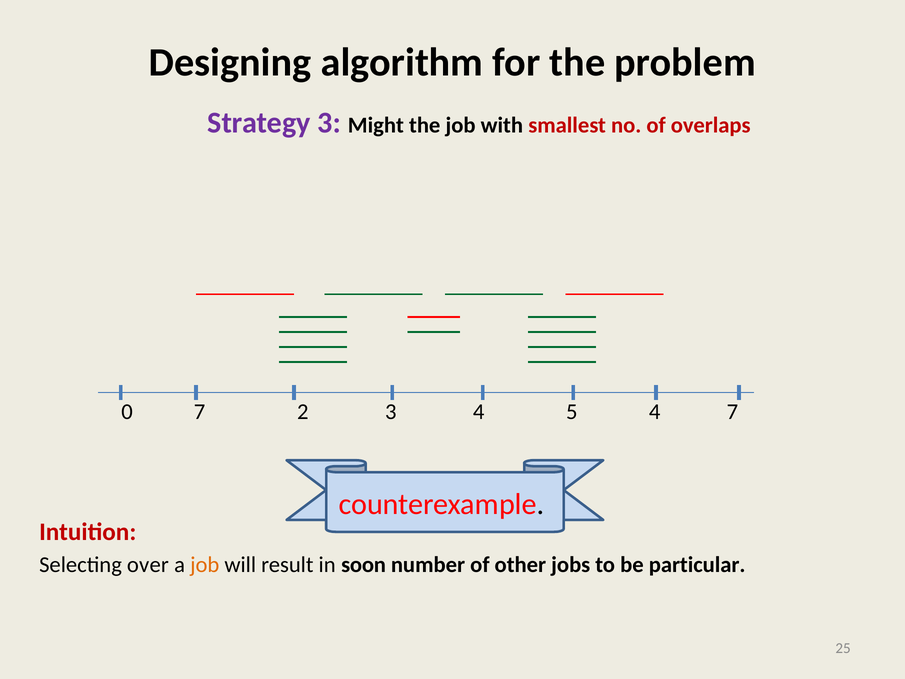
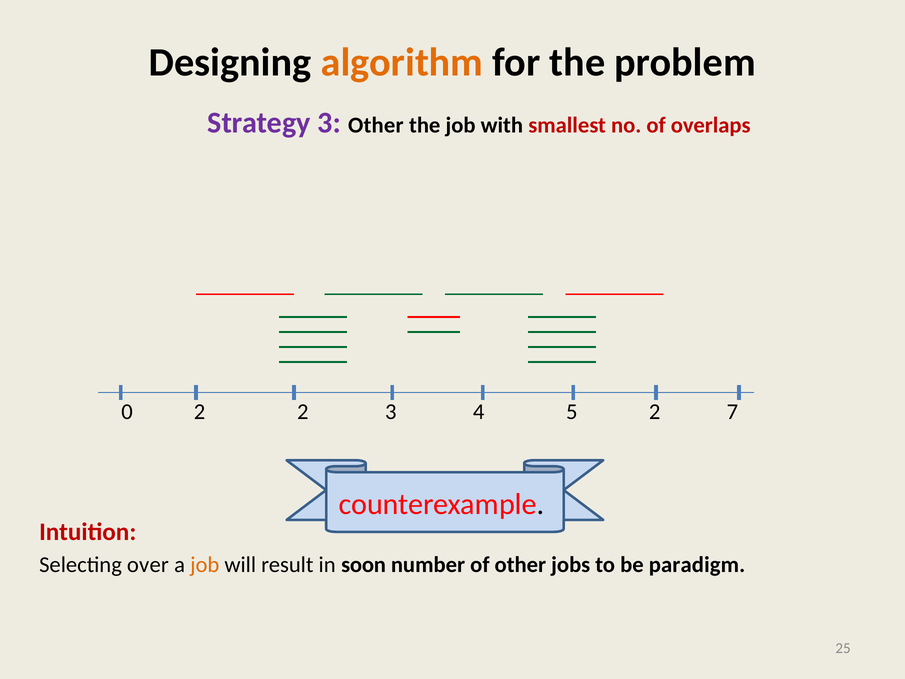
algorithm colour: black -> orange (402, 62)
3 Might: Might -> Other (376, 125)
0 7: 7 -> 2 (199, 412)
5 4: 4 -> 2 (655, 412)
particular: particular -> paradigm (697, 565)
